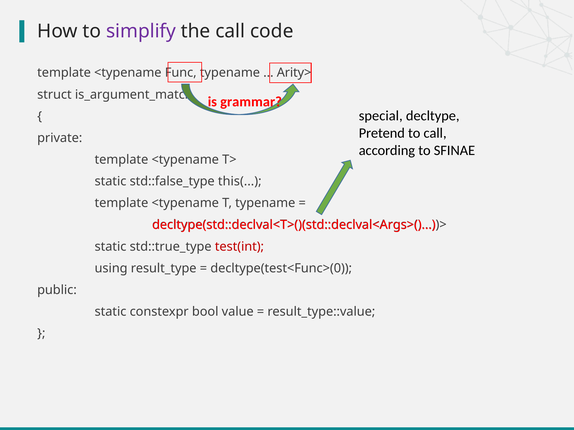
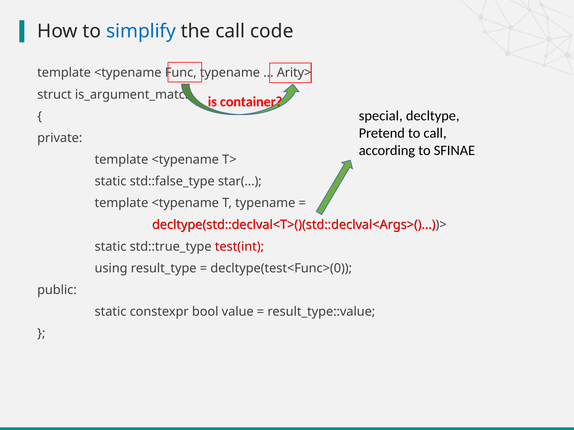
simplify colour: purple -> blue (141, 31)
grammar: grammar -> container (251, 102)
this(: this( -> star( (240, 182)
